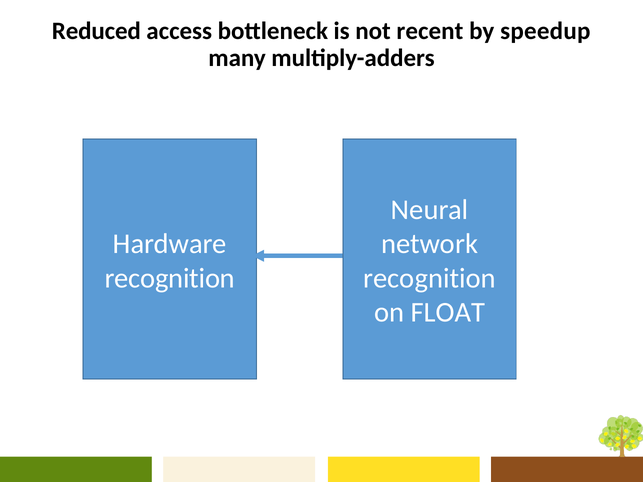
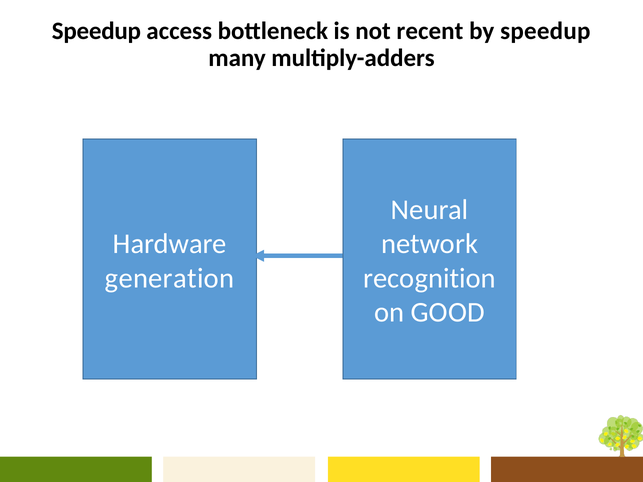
Reduced: Reduced -> Speedup (96, 31)
recognition: recognition -> generation (170, 278)
FLOAT: FLOAT -> GOOD (448, 313)
